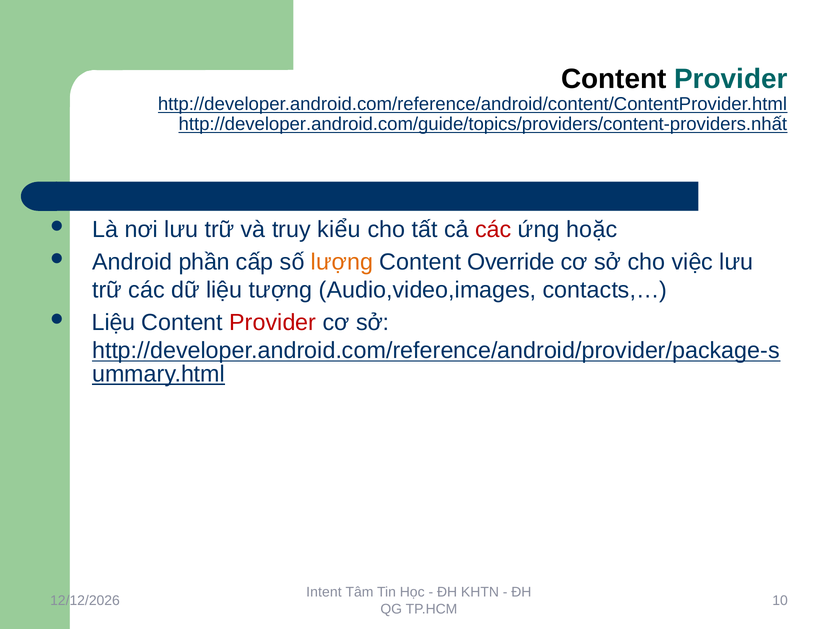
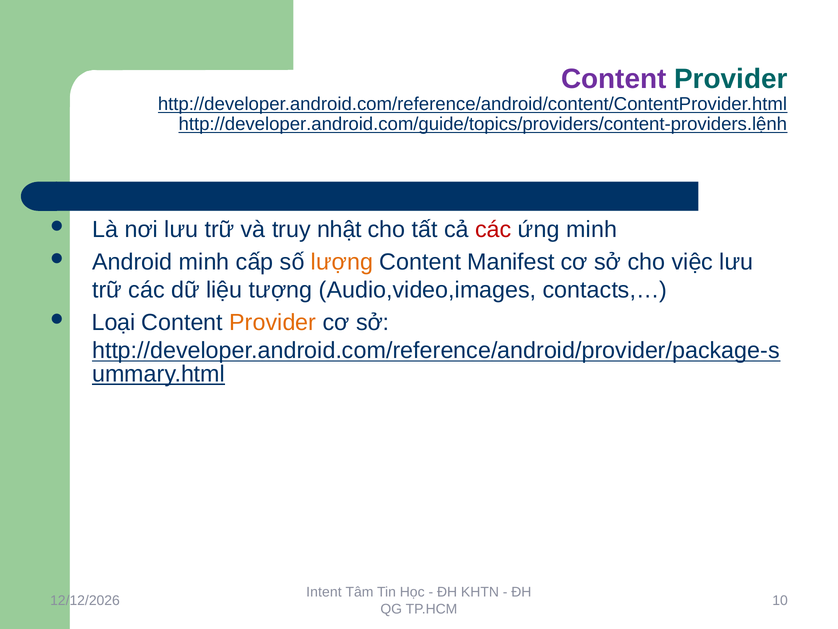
Content colour: black -> purple (614, 79)
http://developer.android.com/guide/topics/providers/content-providers.nhất: http://developer.android.com/guide/topics/providers/content-providers.nhất -> http://developer.android.com/guide/topics/providers/content-providers.lệnh (483, 124)
kiểu: kiểu -> nhật (339, 229)
ứng hoặc: hoặc -> minh (592, 229)
Android phần: phần -> minh (204, 262)
Override: Override -> Manifest (511, 262)
Liệu: Liệu -> Loại (114, 322)
Provider colour: red -> orange (273, 322)
